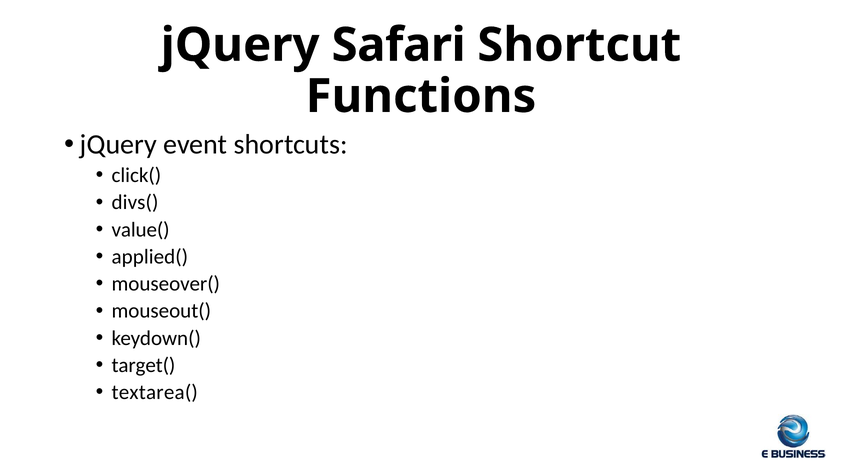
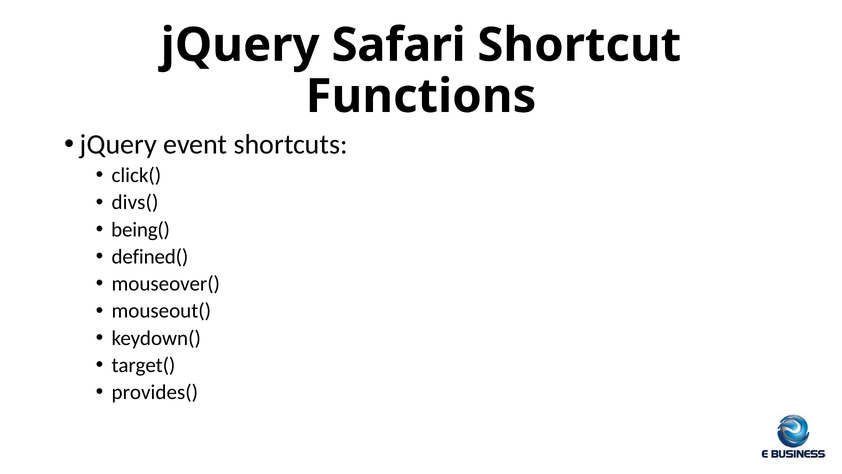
value(: value( -> being( (141, 229)
applied(: applied( -> defined( (150, 256)
textarea(: textarea( -> provides( (155, 392)
